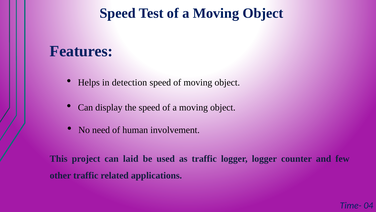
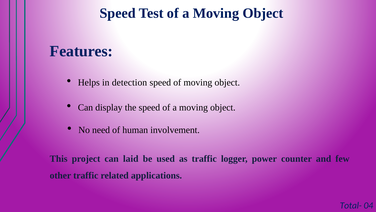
logger logger: logger -> power (264, 158)
Time-: Time- -> Total- (351, 205)
